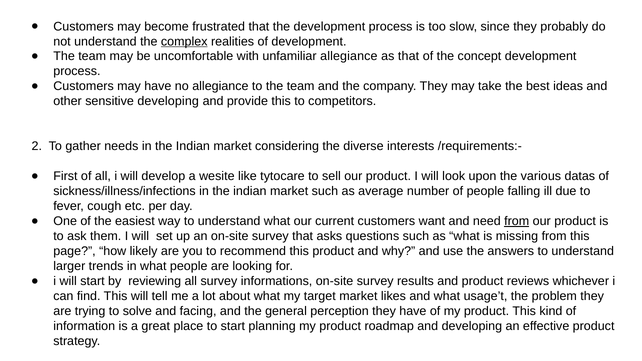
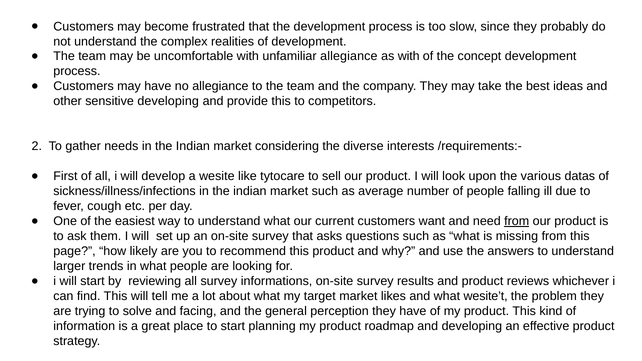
complex underline: present -> none (184, 41)
as that: that -> with (409, 56)
usage’t: usage’t -> wesite’t (486, 296)
